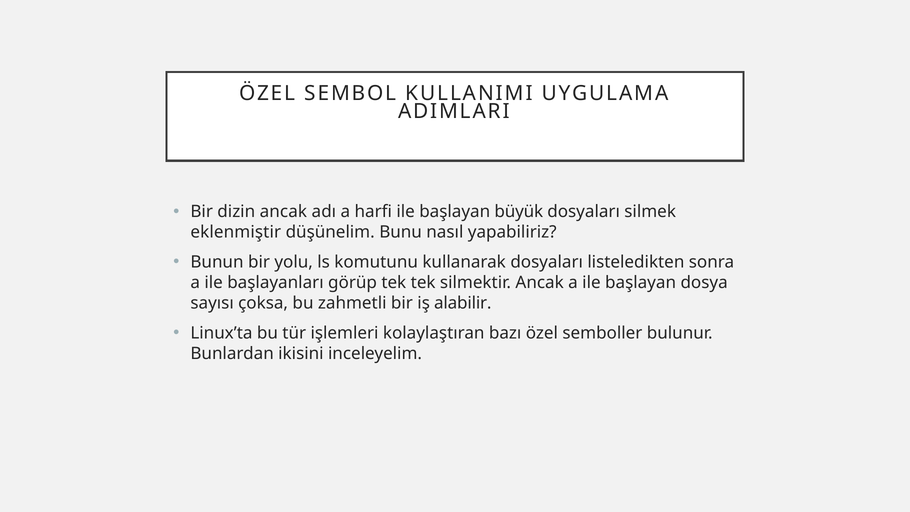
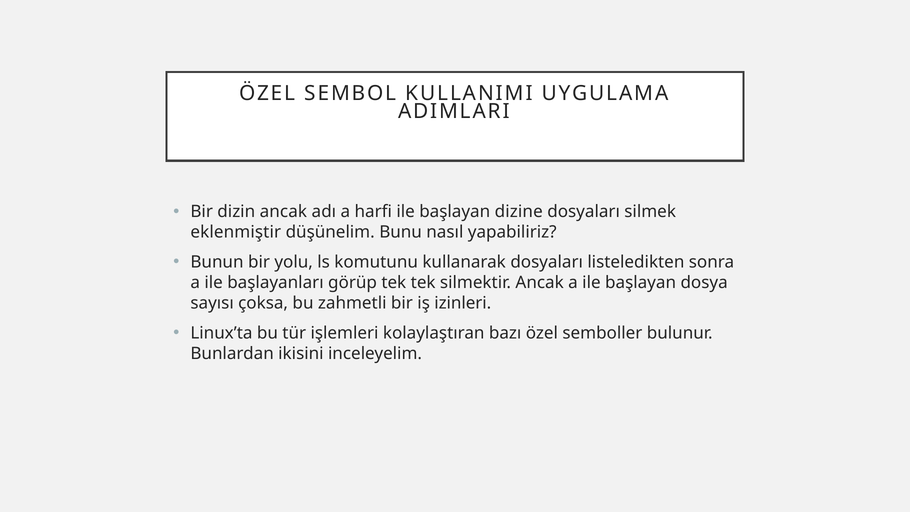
büyük: büyük -> dizine (519, 212)
alabilir: alabilir -> izinleri (463, 303)
